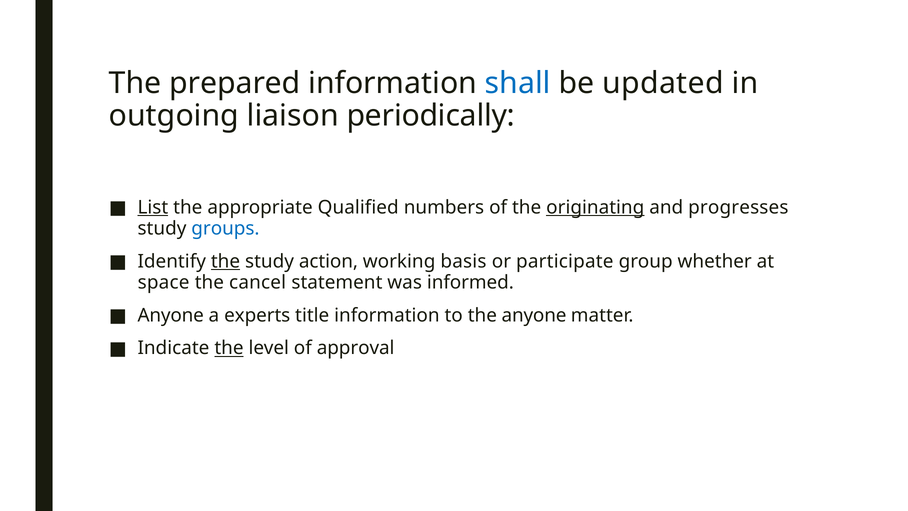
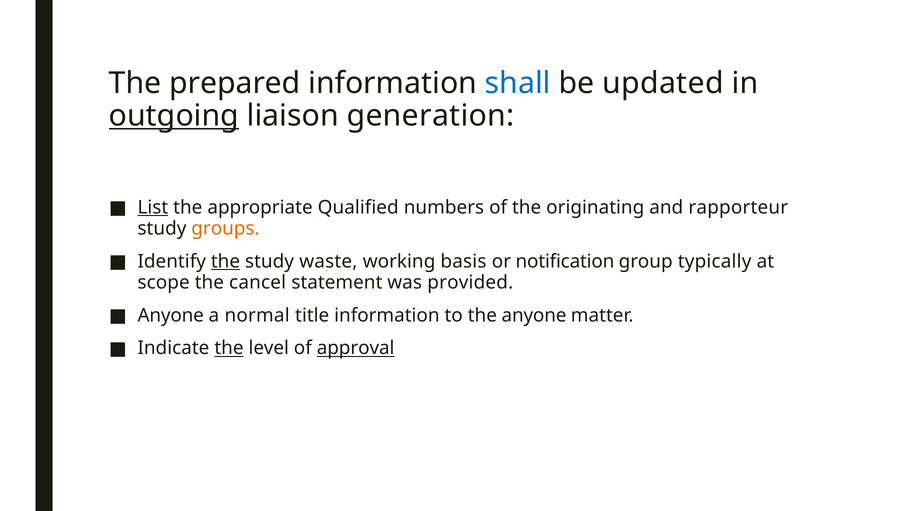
outgoing underline: none -> present (174, 116)
periodically: periodically -> generation (430, 116)
originating underline: present -> none (595, 207)
progresses: progresses -> rapporteur (738, 207)
groups colour: blue -> orange (225, 229)
action: action -> waste (328, 261)
participate: participate -> notification (565, 261)
whether: whether -> typically (715, 261)
space: space -> scope (164, 283)
informed: informed -> provided (470, 283)
experts: experts -> normal (257, 315)
approval underline: none -> present (356, 348)
